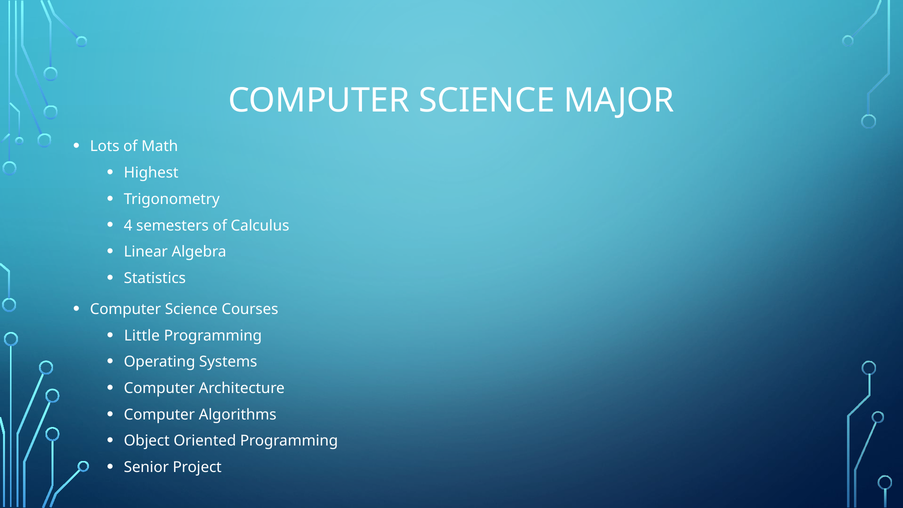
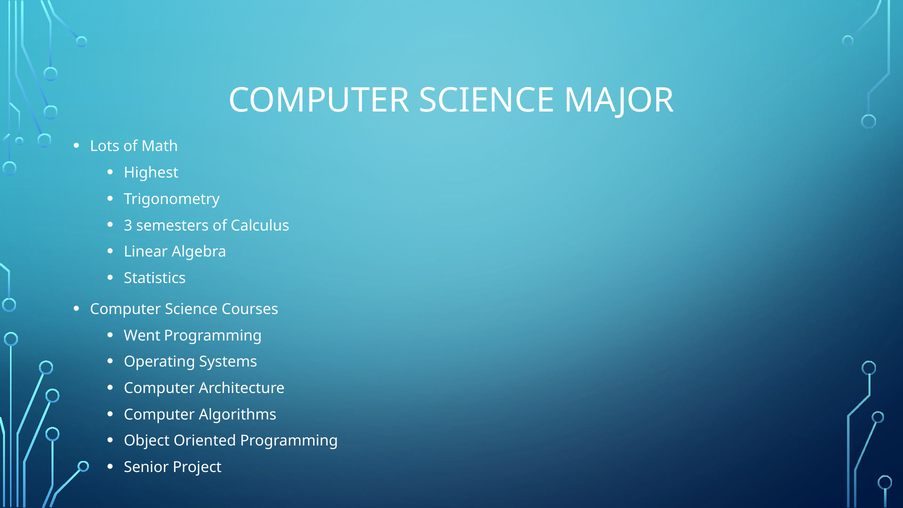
4: 4 -> 3 (128, 226)
Little: Little -> Went (142, 336)
